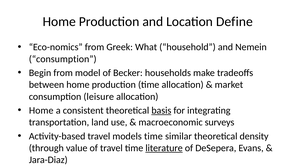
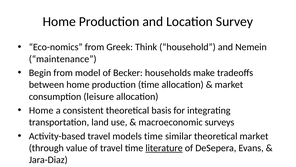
Define: Define -> Survey (235, 21)
What: What -> Think (146, 47)
consumption: consumption -> maintenance (63, 59)
basis underline: present -> none (161, 110)
theoretical density: density -> market (254, 136)
